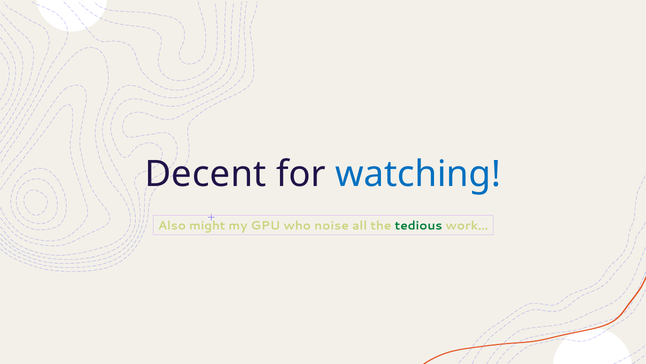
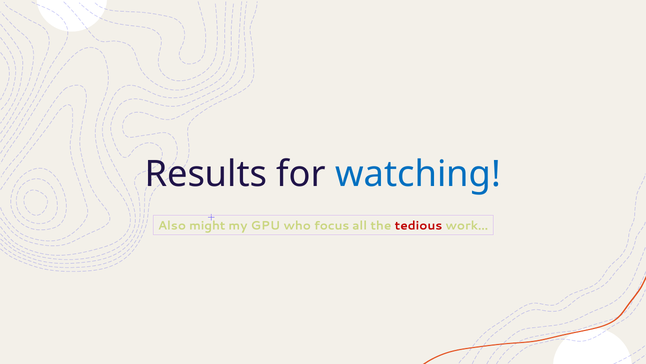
Decent: Decent -> Results (206, 174)
noise: noise -> focus (332, 225)
tedious colour: green -> red (419, 225)
